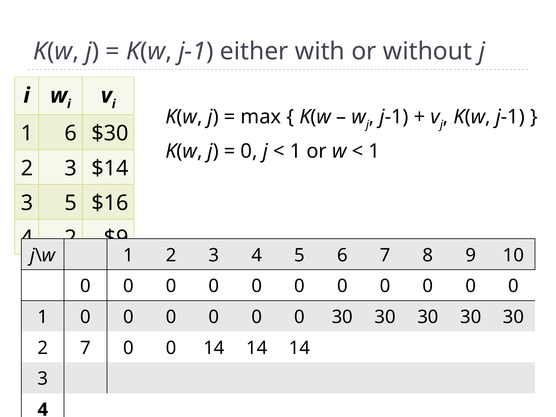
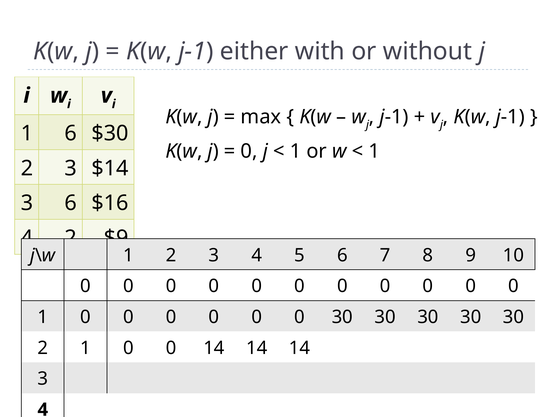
3 5: 5 -> 6 (71, 203)
2 7: 7 -> 1 (86, 348)
